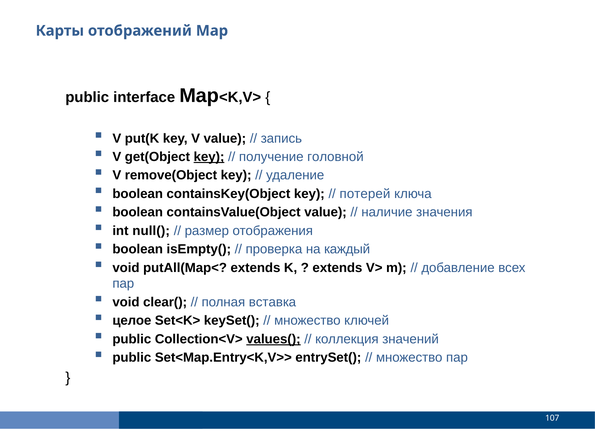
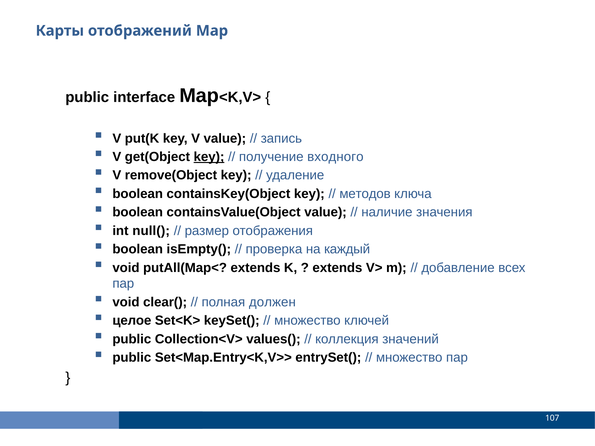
головной: головной -> входного (335, 157)
потерей: потерей -> методов (365, 194)
вставка: вставка -> должен (272, 302)
values( underline: present -> none (273, 339)
